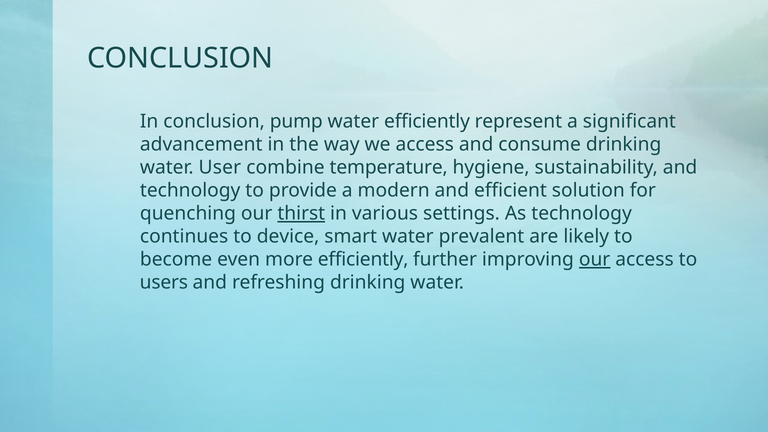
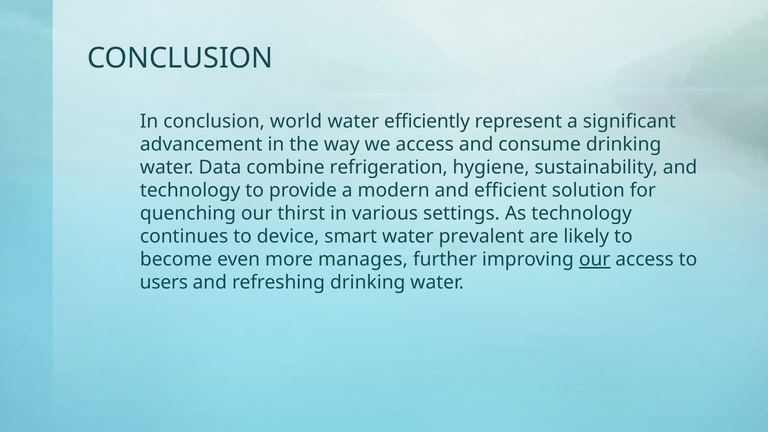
pump: pump -> world (296, 121)
User: User -> Data (220, 167)
temperature: temperature -> refrigeration (389, 167)
thirst underline: present -> none (301, 214)
more efficiently: efficiently -> manages (363, 260)
